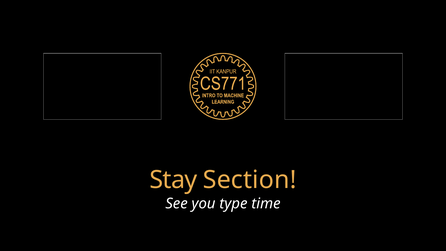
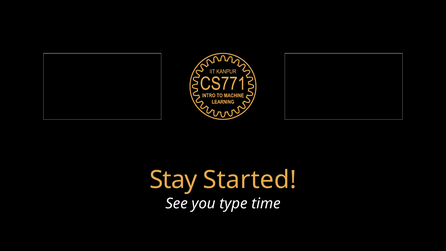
Section: Section -> Started (250, 180)
